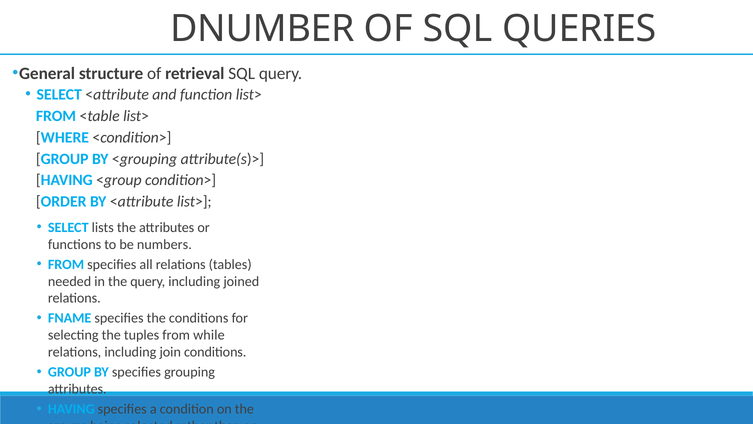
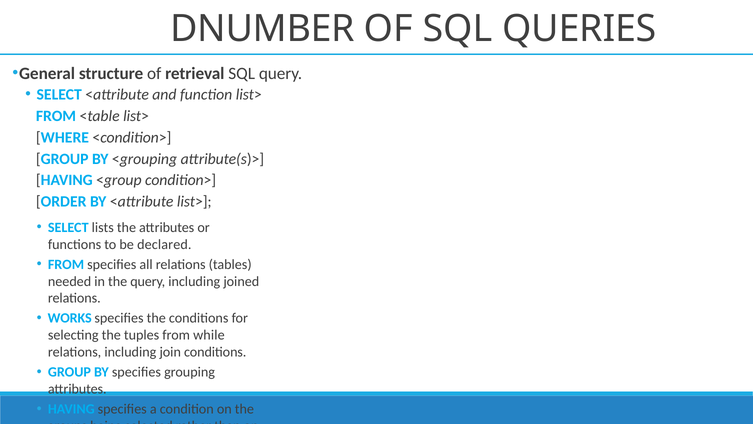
numbers: numbers -> declared (164, 244)
FNAME: FNAME -> WORKS (70, 318)
